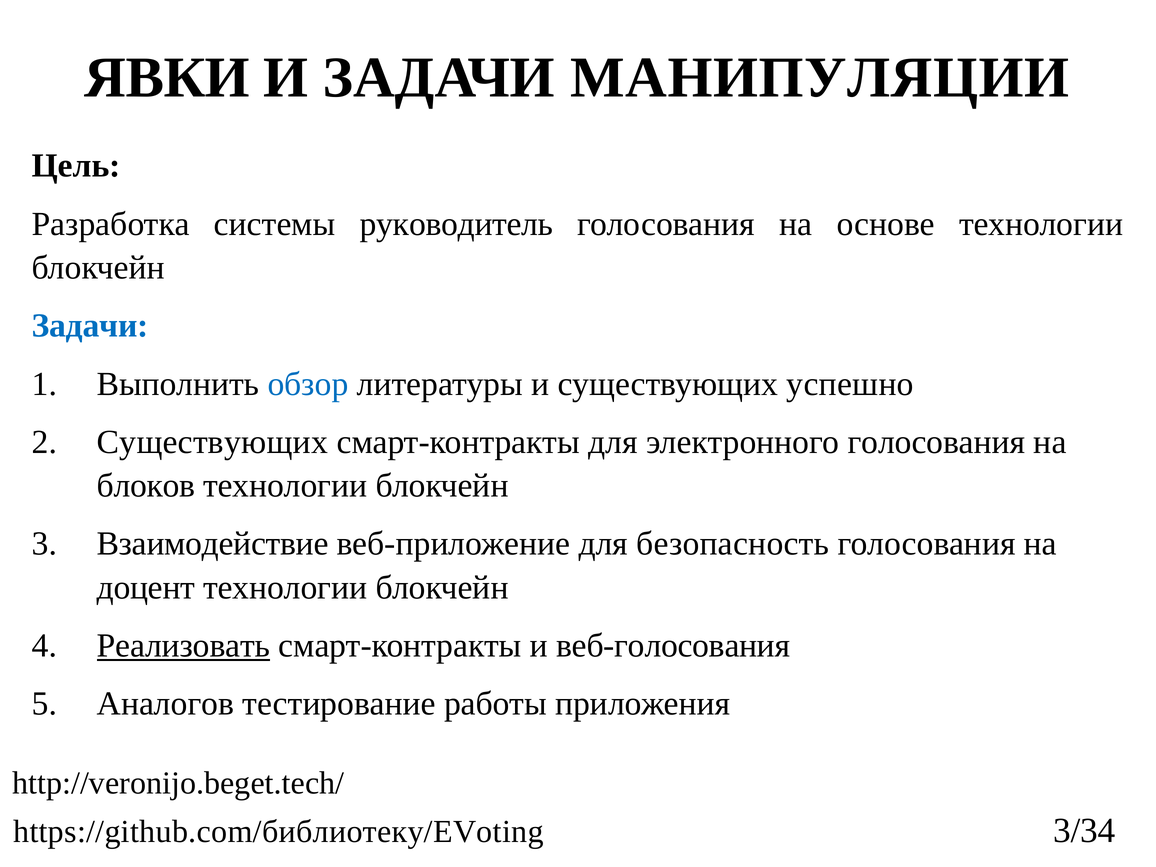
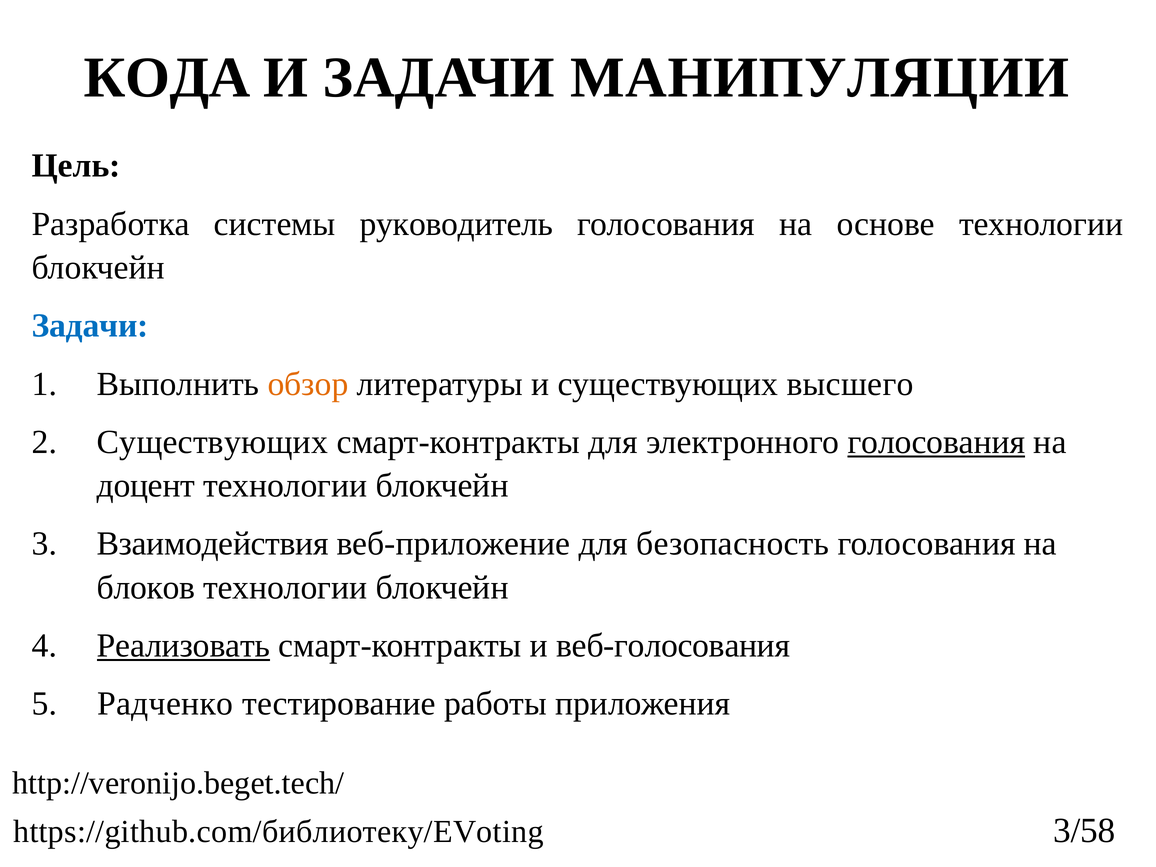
ЯВКИ: ЯВКИ -> КОДА (167, 78)
обзор colour: blue -> orange (308, 384)
успешно: успешно -> высшего (850, 384)
голосования underline: none -> present (936, 442)
блоков: блоков -> доцент (146, 486)
Взаимодействие: Взаимодействие -> Взаимодействия (213, 544)
доцент: доцент -> блоков (146, 588)
Аналогов: Аналогов -> Радченко (165, 704)
3/34: 3/34 -> 3/58 (1084, 831)
